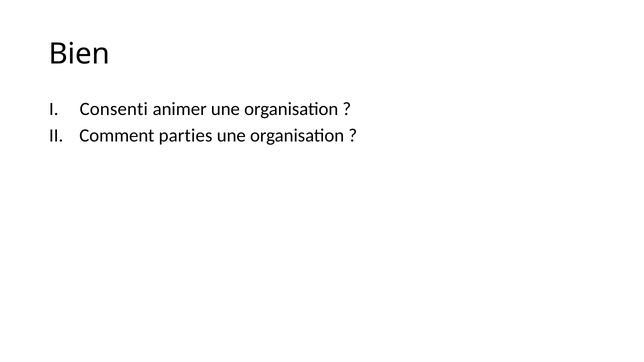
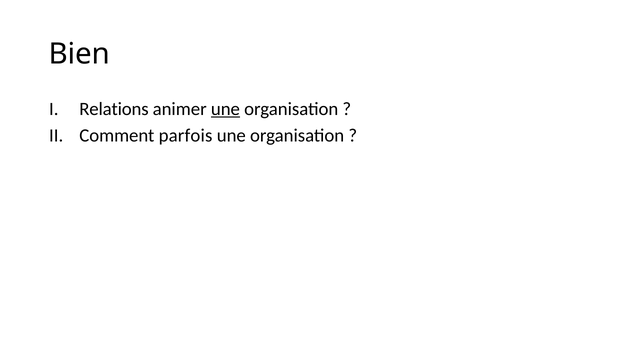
Consenti: Consenti -> Relations (114, 109)
une underline: none -> present (225, 109)
parties: parties -> parfois (186, 136)
